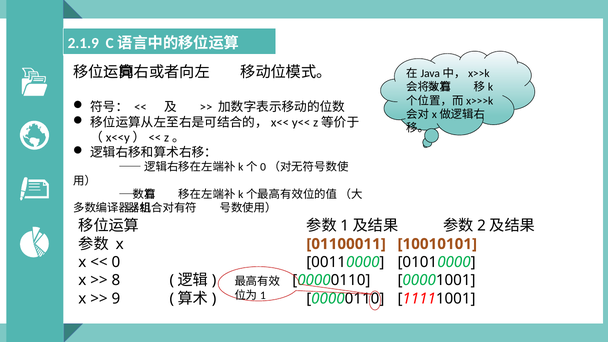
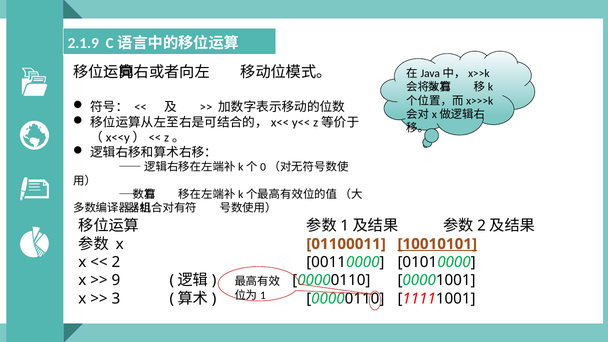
10010101 underline: none -> present (437, 244)
0: 0 -> 2 (116, 262)
8: 8 -> 9 (116, 280)
9: 9 -> 3 (116, 299)
